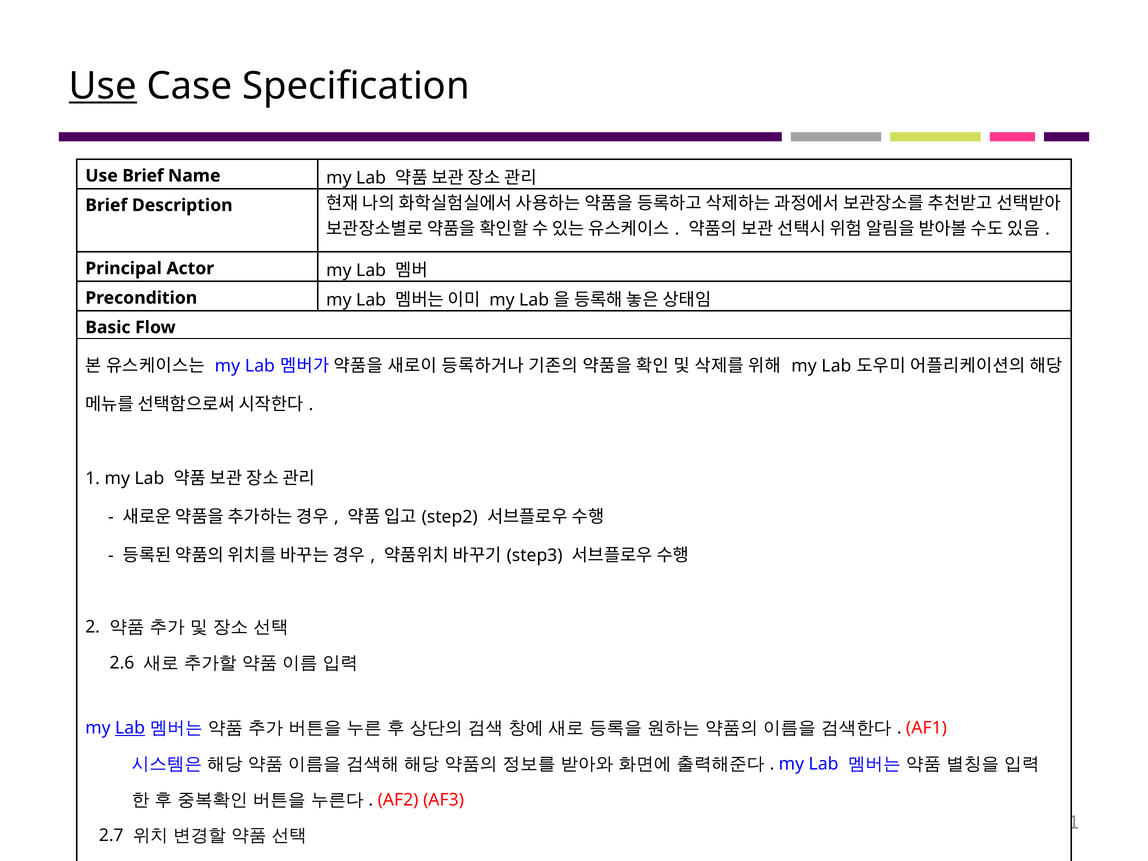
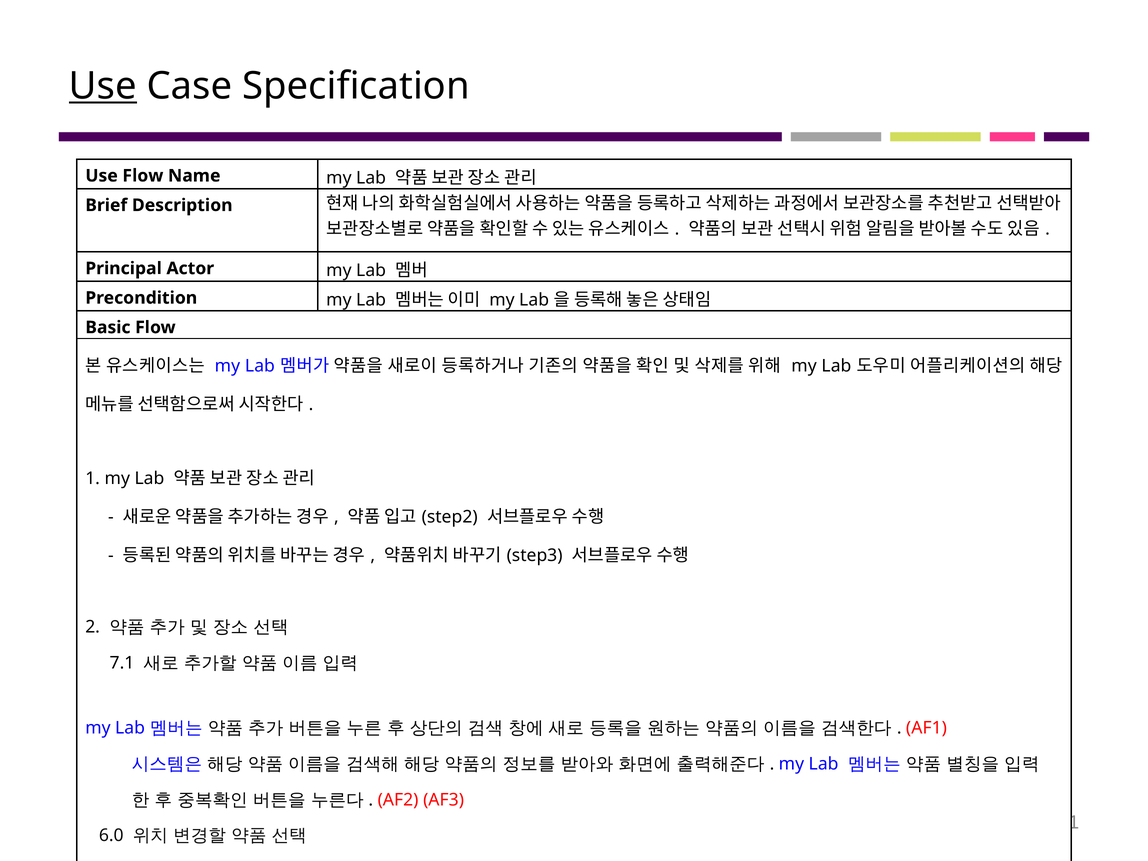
Use Brief: Brief -> Flow (143, 176)
2.6: 2.6 -> 7.1 (122, 663)
Lab underline: present -> none (130, 728)
2.7: 2.7 -> 6.0 (111, 836)
